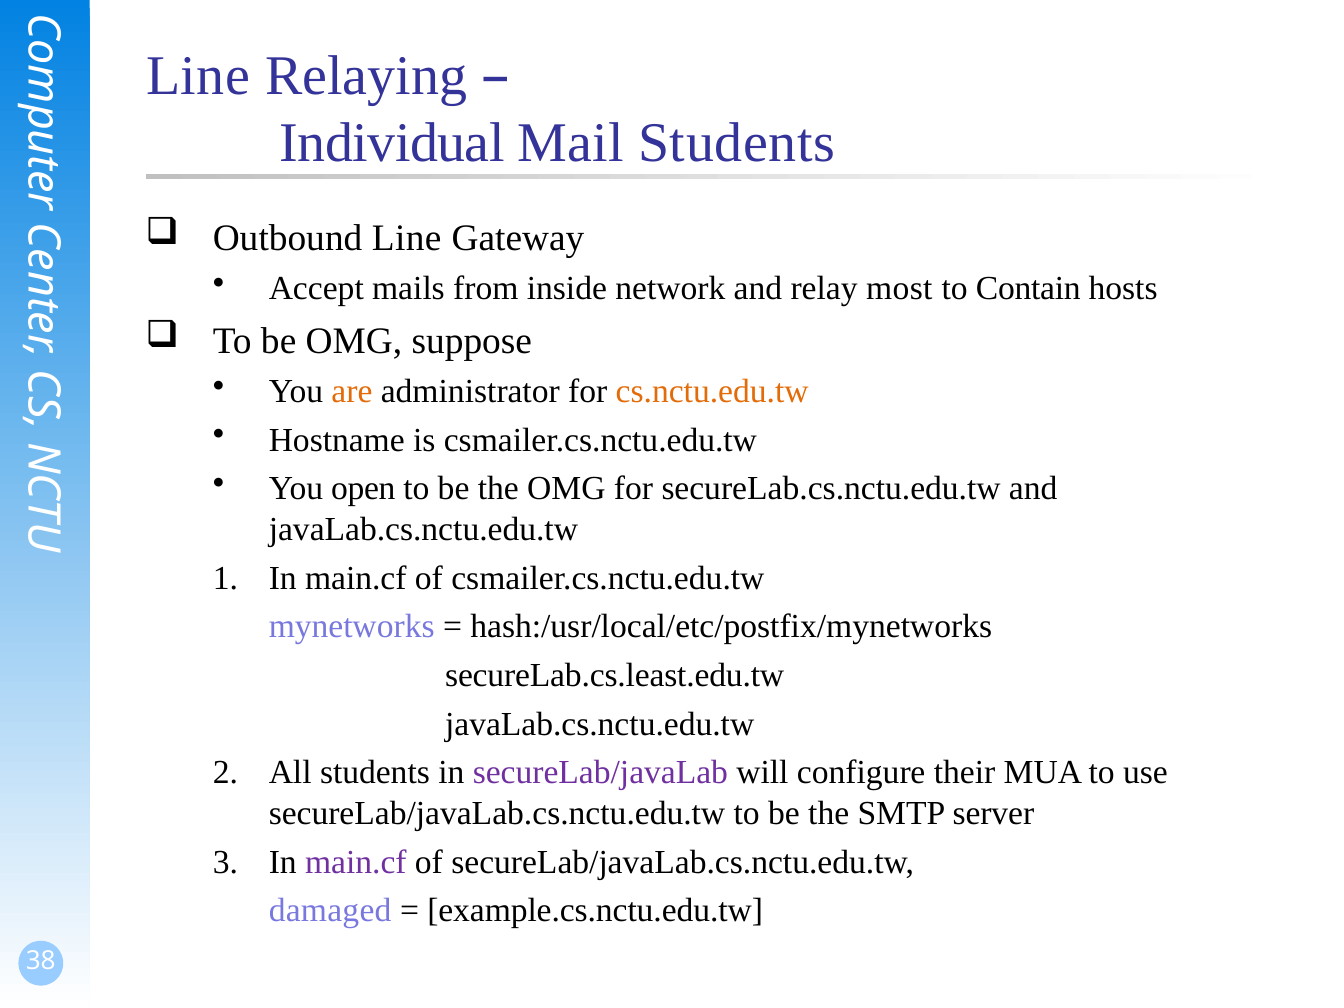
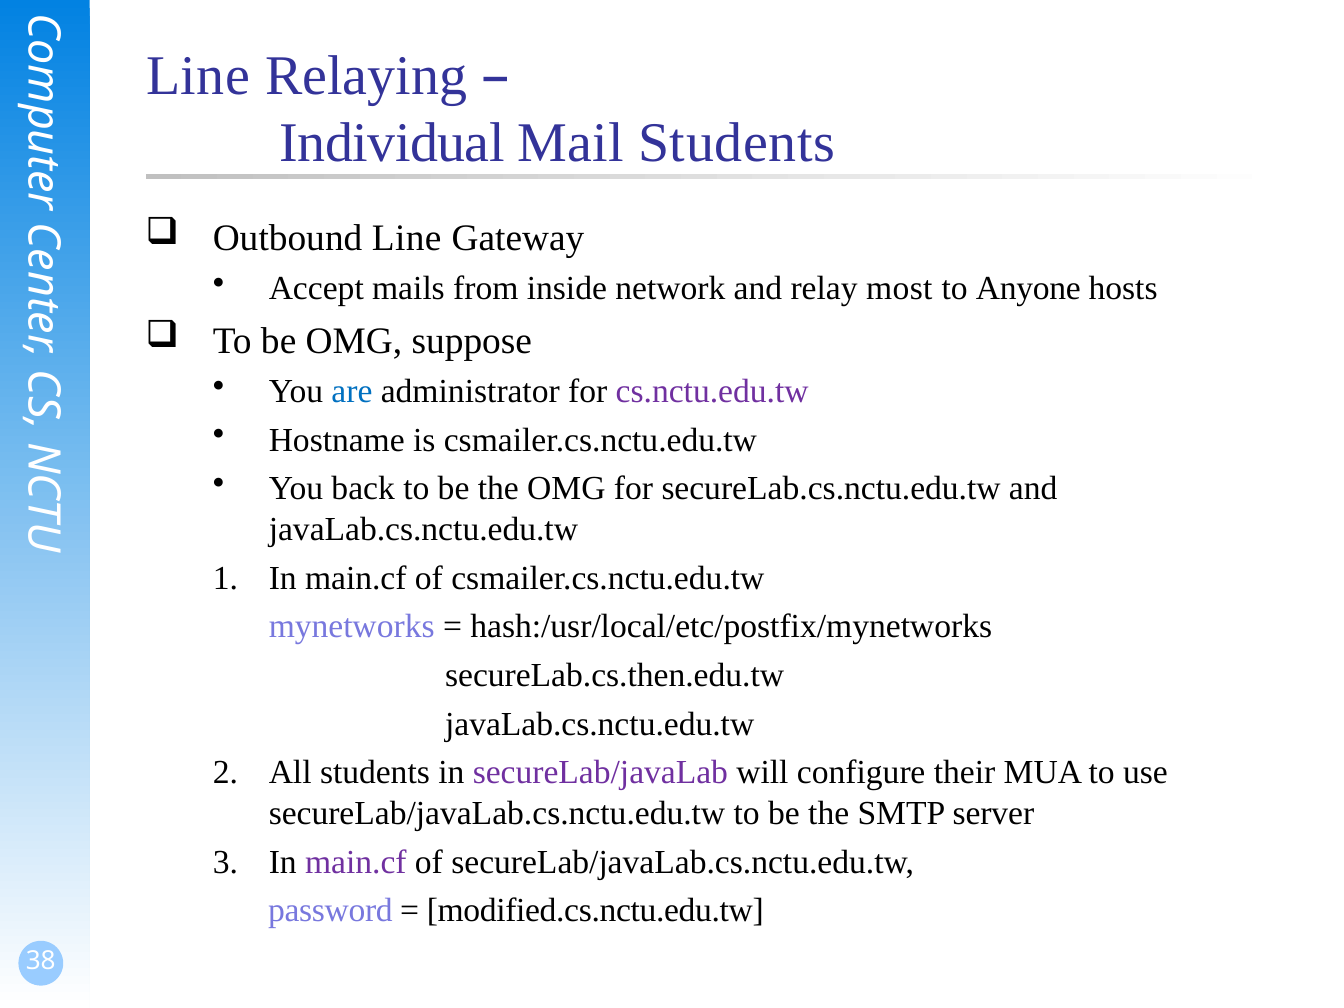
Contain: Contain -> Anyone (1028, 289)
are colour: orange -> blue (352, 391)
cs.nctu.edu.tw colour: orange -> purple (712, 391)
open: open -> back (363, 489)
secureLab.cs.least.edu.tw: secureLab.cs.least.edu.tw -> secureLab.cs.then.edu.tw (615, 675)
damaged: damaged -> password (330, 911)
example.cs.nctu.edu.tw: example.cs.nctu.edu.tw -> modified.cs.nctu.edu.tw (595, 911)
